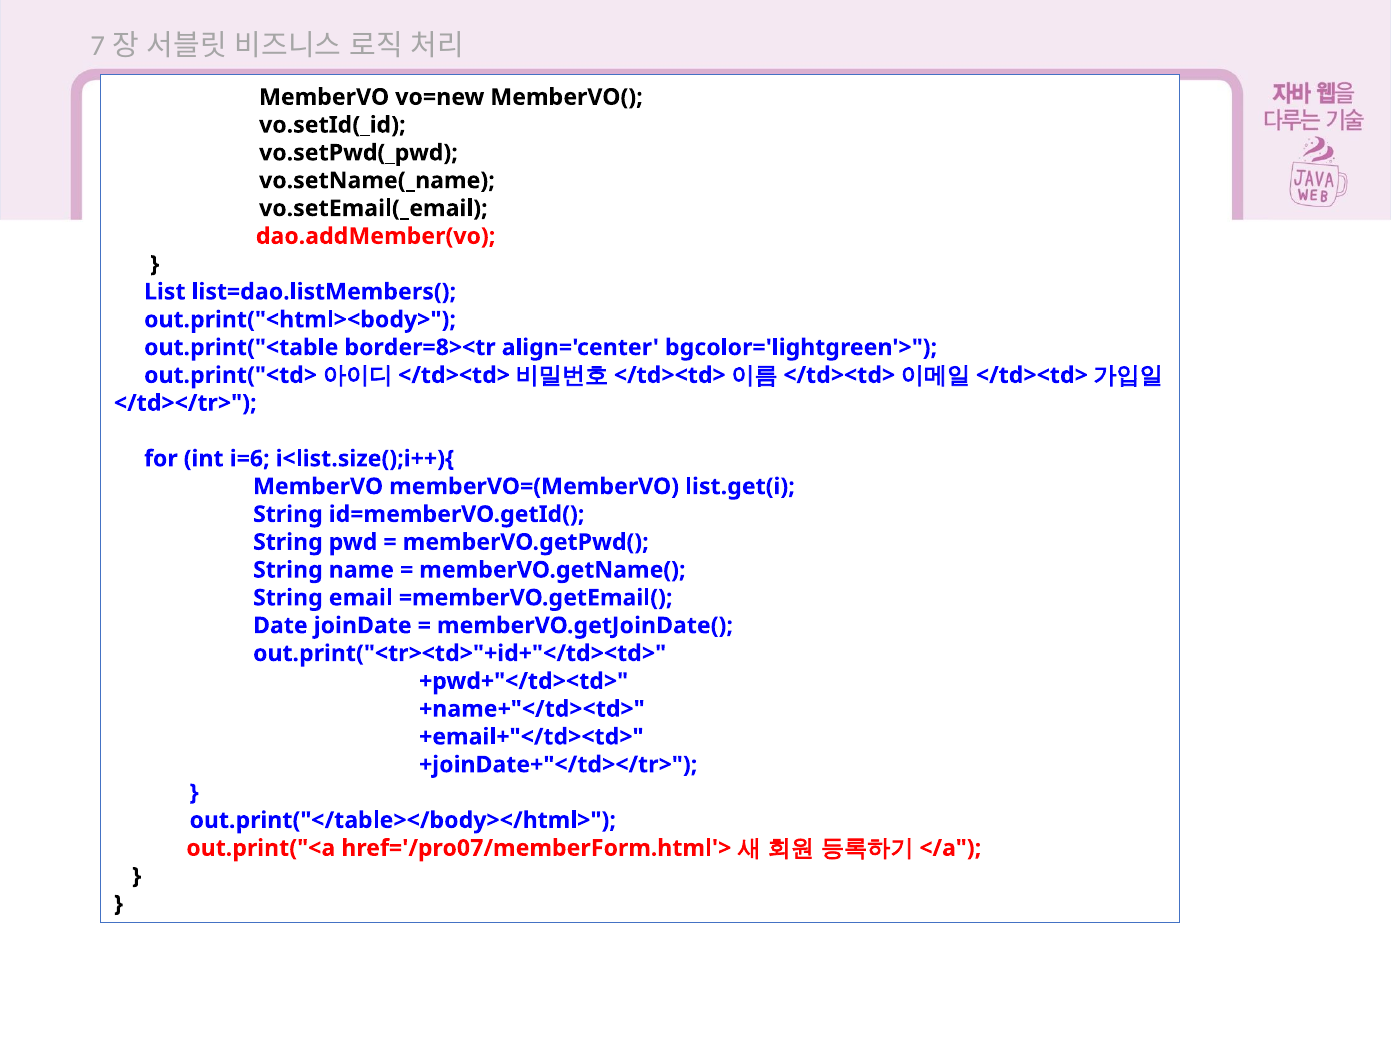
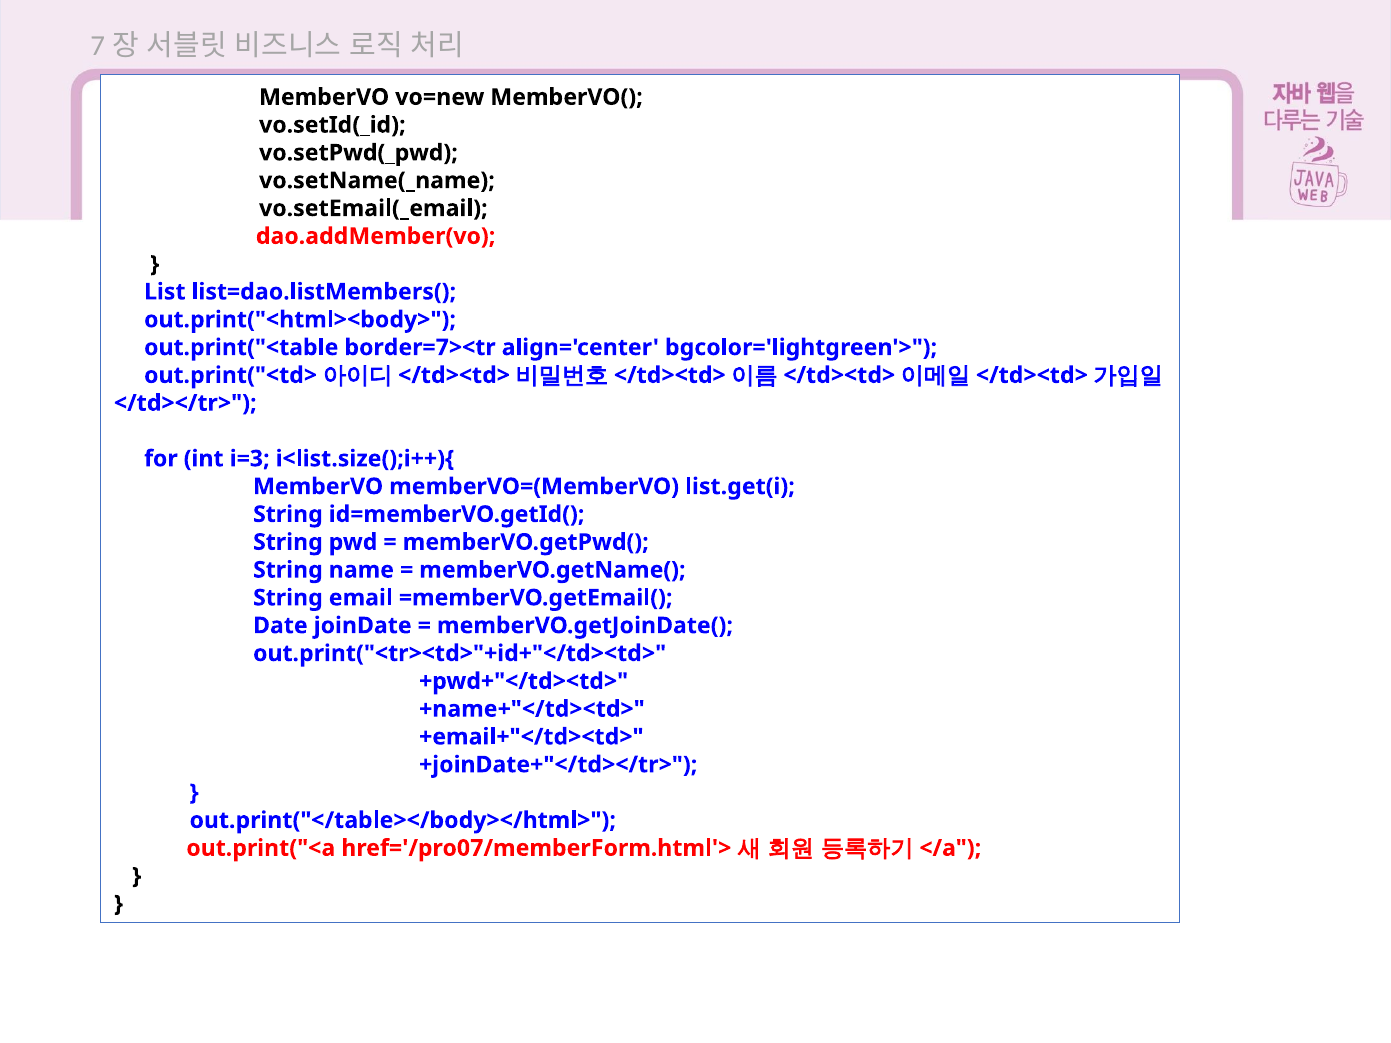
border=8><tr: border=8><tr -> border=7><tr (420, 348)
i=6: i=6 -> i=3 (250, 459)
